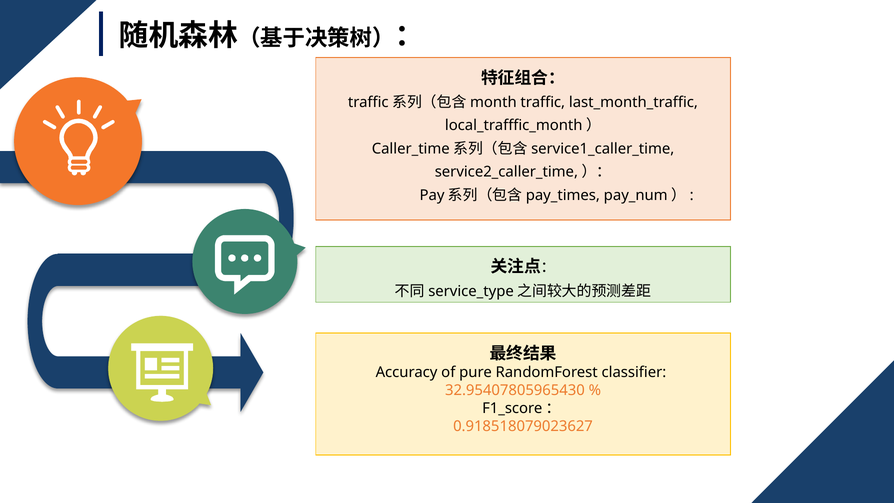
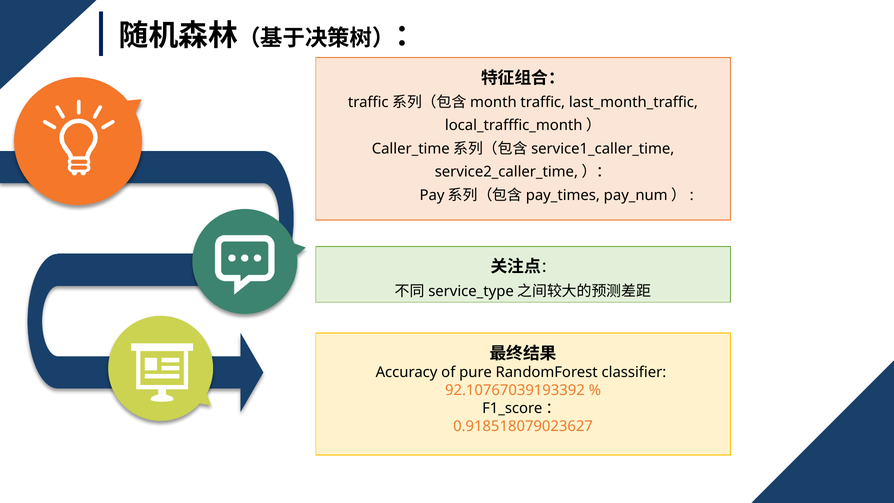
32.95407805965430: 32.95407805965430 -> 92.10767039193392 (515, 390)
